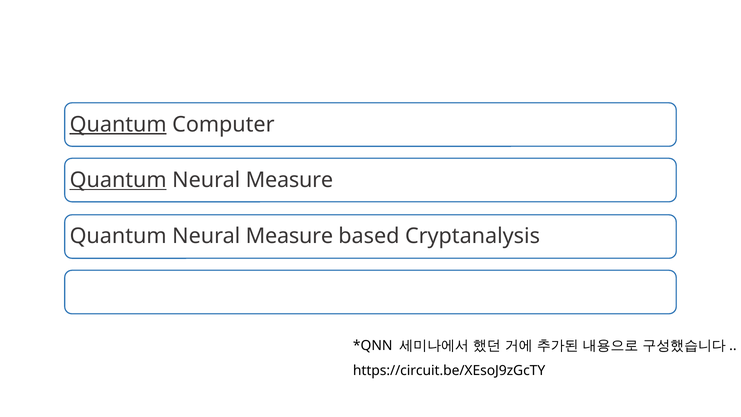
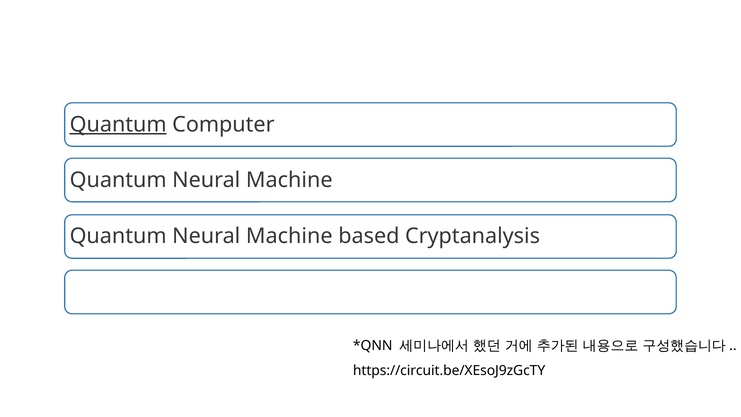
Quantum underline: present -> none (118, 180)
Measure: Measure -> Machine (289, 180)
Measure: Measure -> Machine (289, 236)
